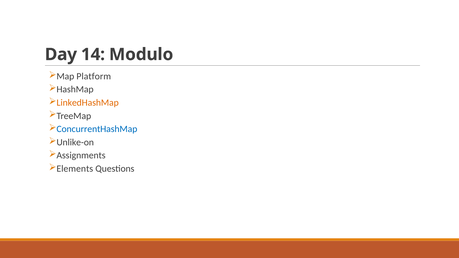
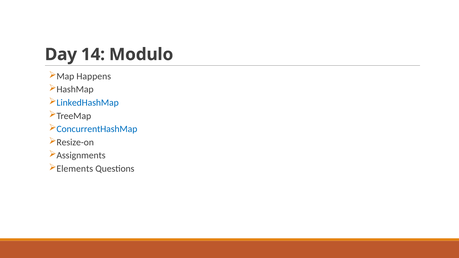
Platform: Platform -> Happens (94, 76)
LinkedHashMap colour: orange -> blue (88, 103)
Unlike-on: Unlike-on -> Resize-on (75, 142)
